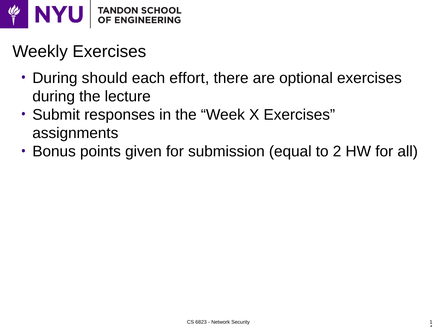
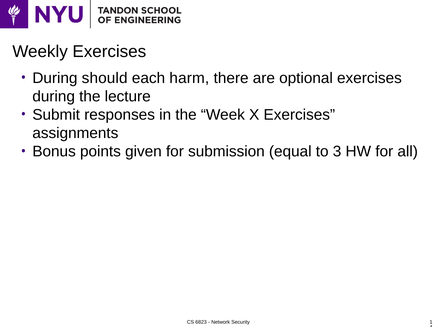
effort: effort -> harm (189, 78)
2: 2 -> 3 (337, 152)
